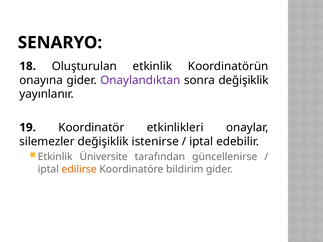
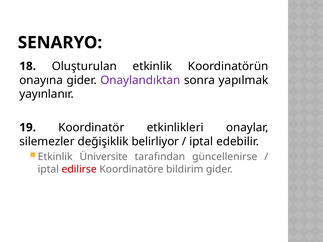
sonra değişiklik: değişiklik -> yapılmak (244, 80)
istenirse: istenirse -> belirliyor (155, 142)
edilirse colour: orange -> red (79, 169)
